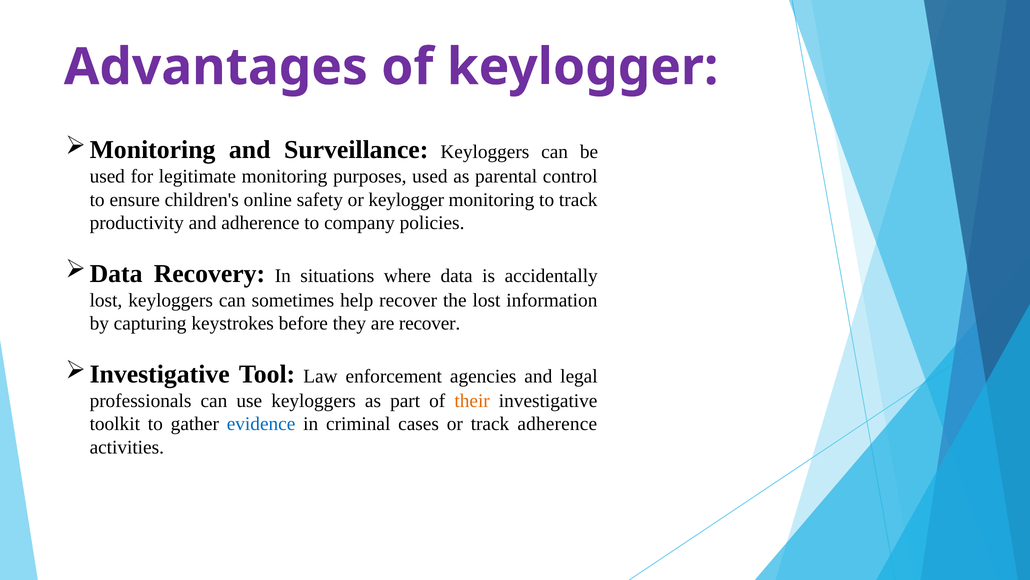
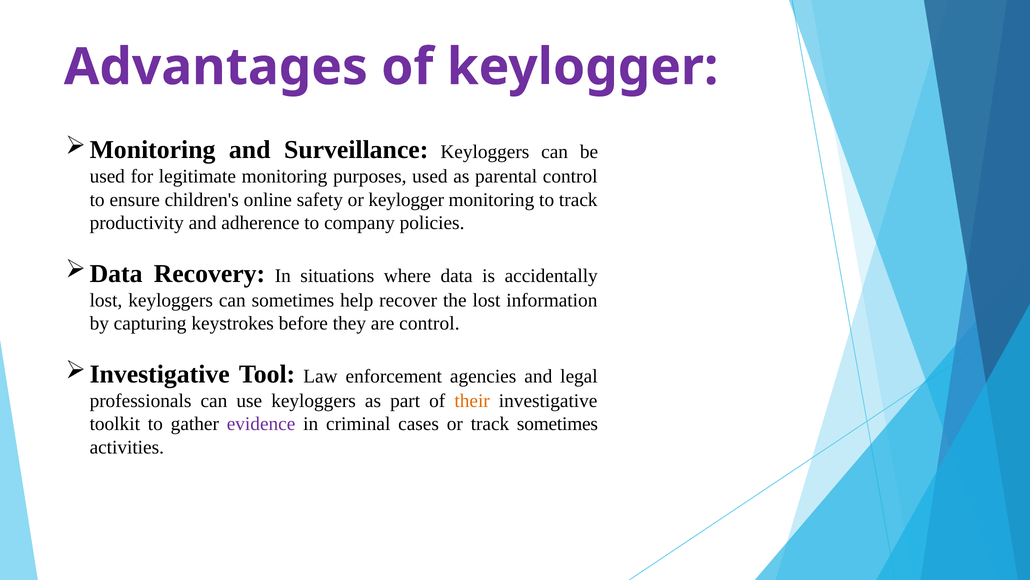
are recover: recover -> control (429, 323)
evidence colour: blue -> purple (261, 424)
track adherence: adherence -> sometimes (557, 424)
